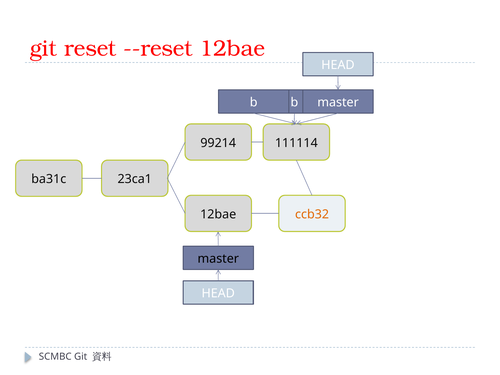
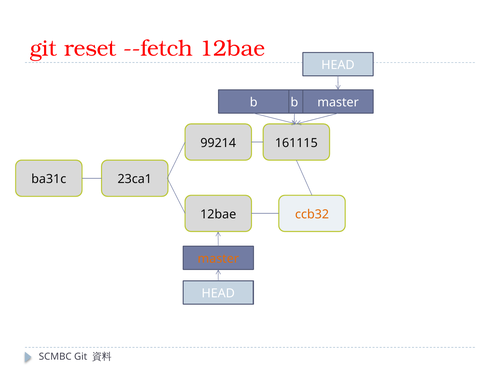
--reset: --reset -> --fetch (158, 48)
111114: 111114 -> 161115 (296, 143)
master colour: black -> orange (218, 259)
